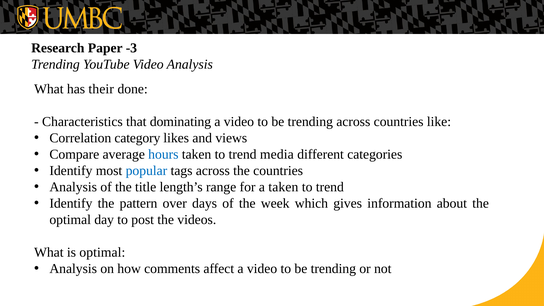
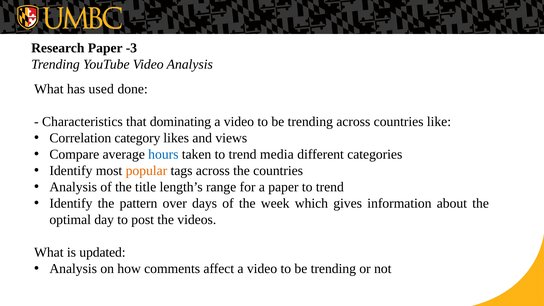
their: their -> used (101, 89)
popular colour: blue -> orange (146, 171)
a taken: taken -> paper (283, 187)
is optimal: optimal -> updated (102, 252)
